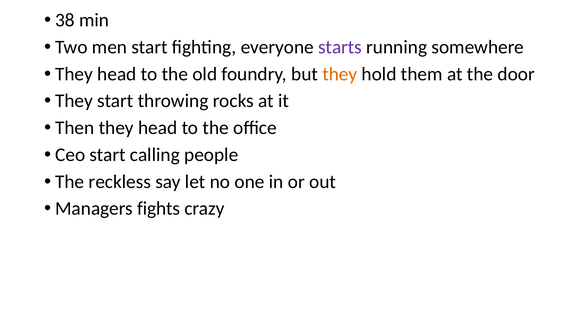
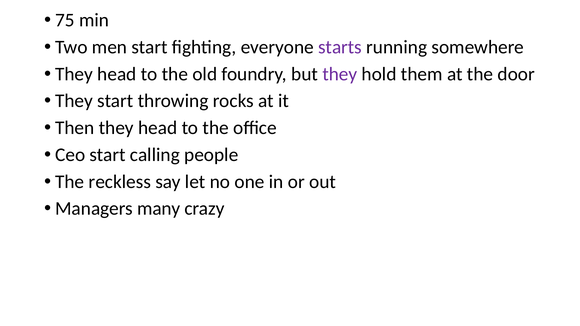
38: 38 -> 75 (65, 20)
they colour: orange -> purple (340, 74)
fights: fights -> many (159, 209)
